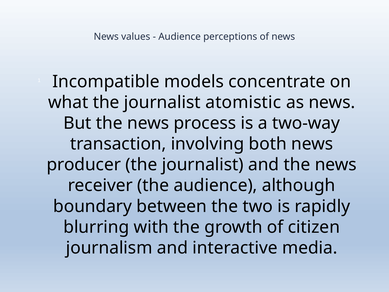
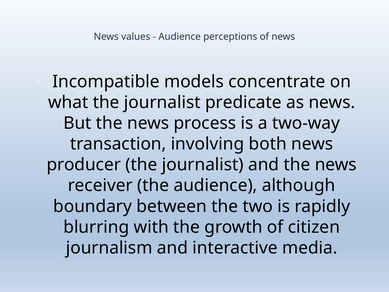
atomistic: atomistic -> predicate (243, 102)
